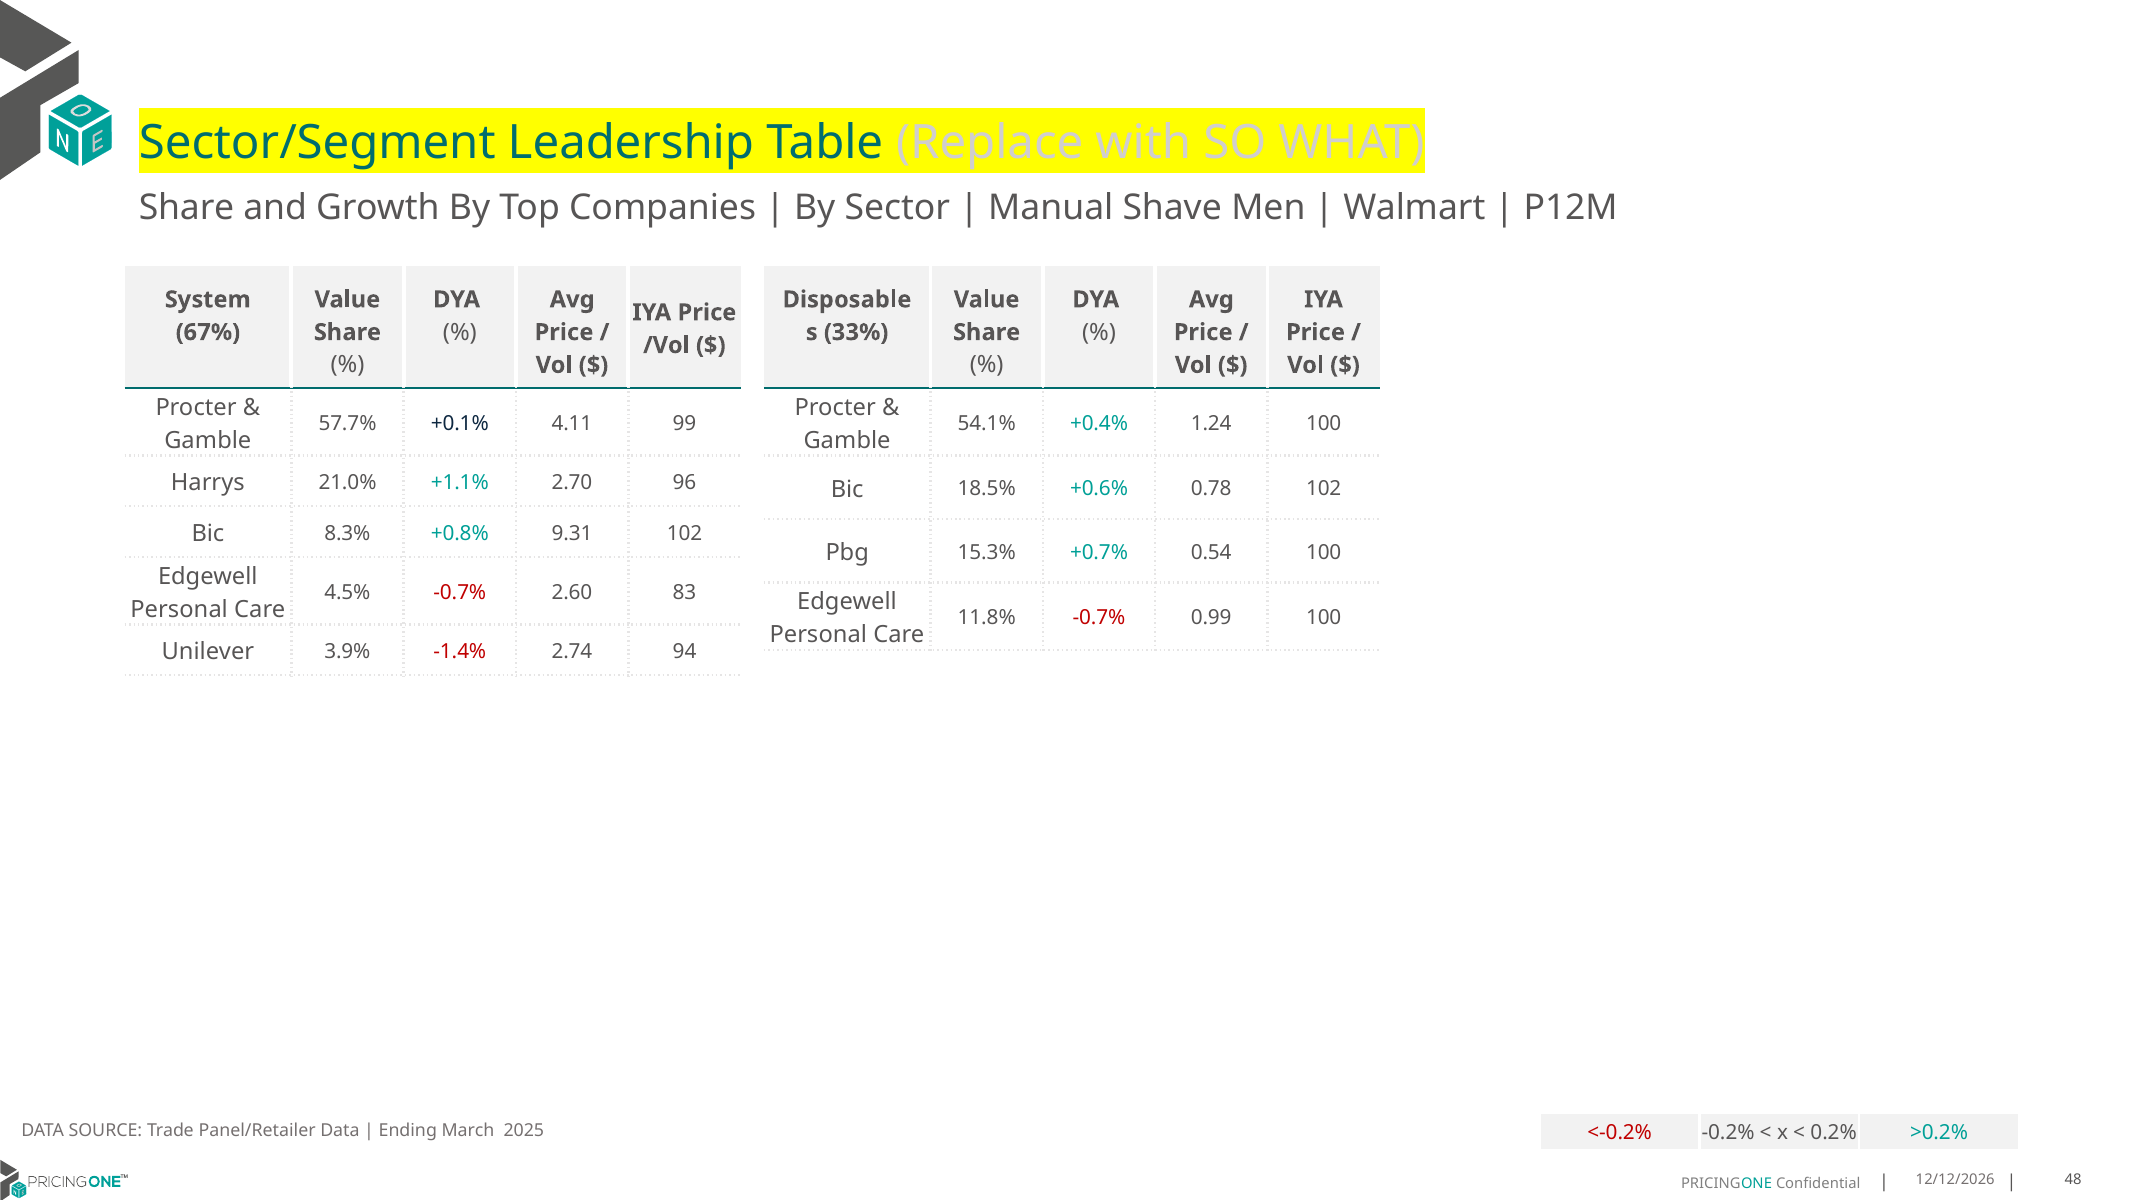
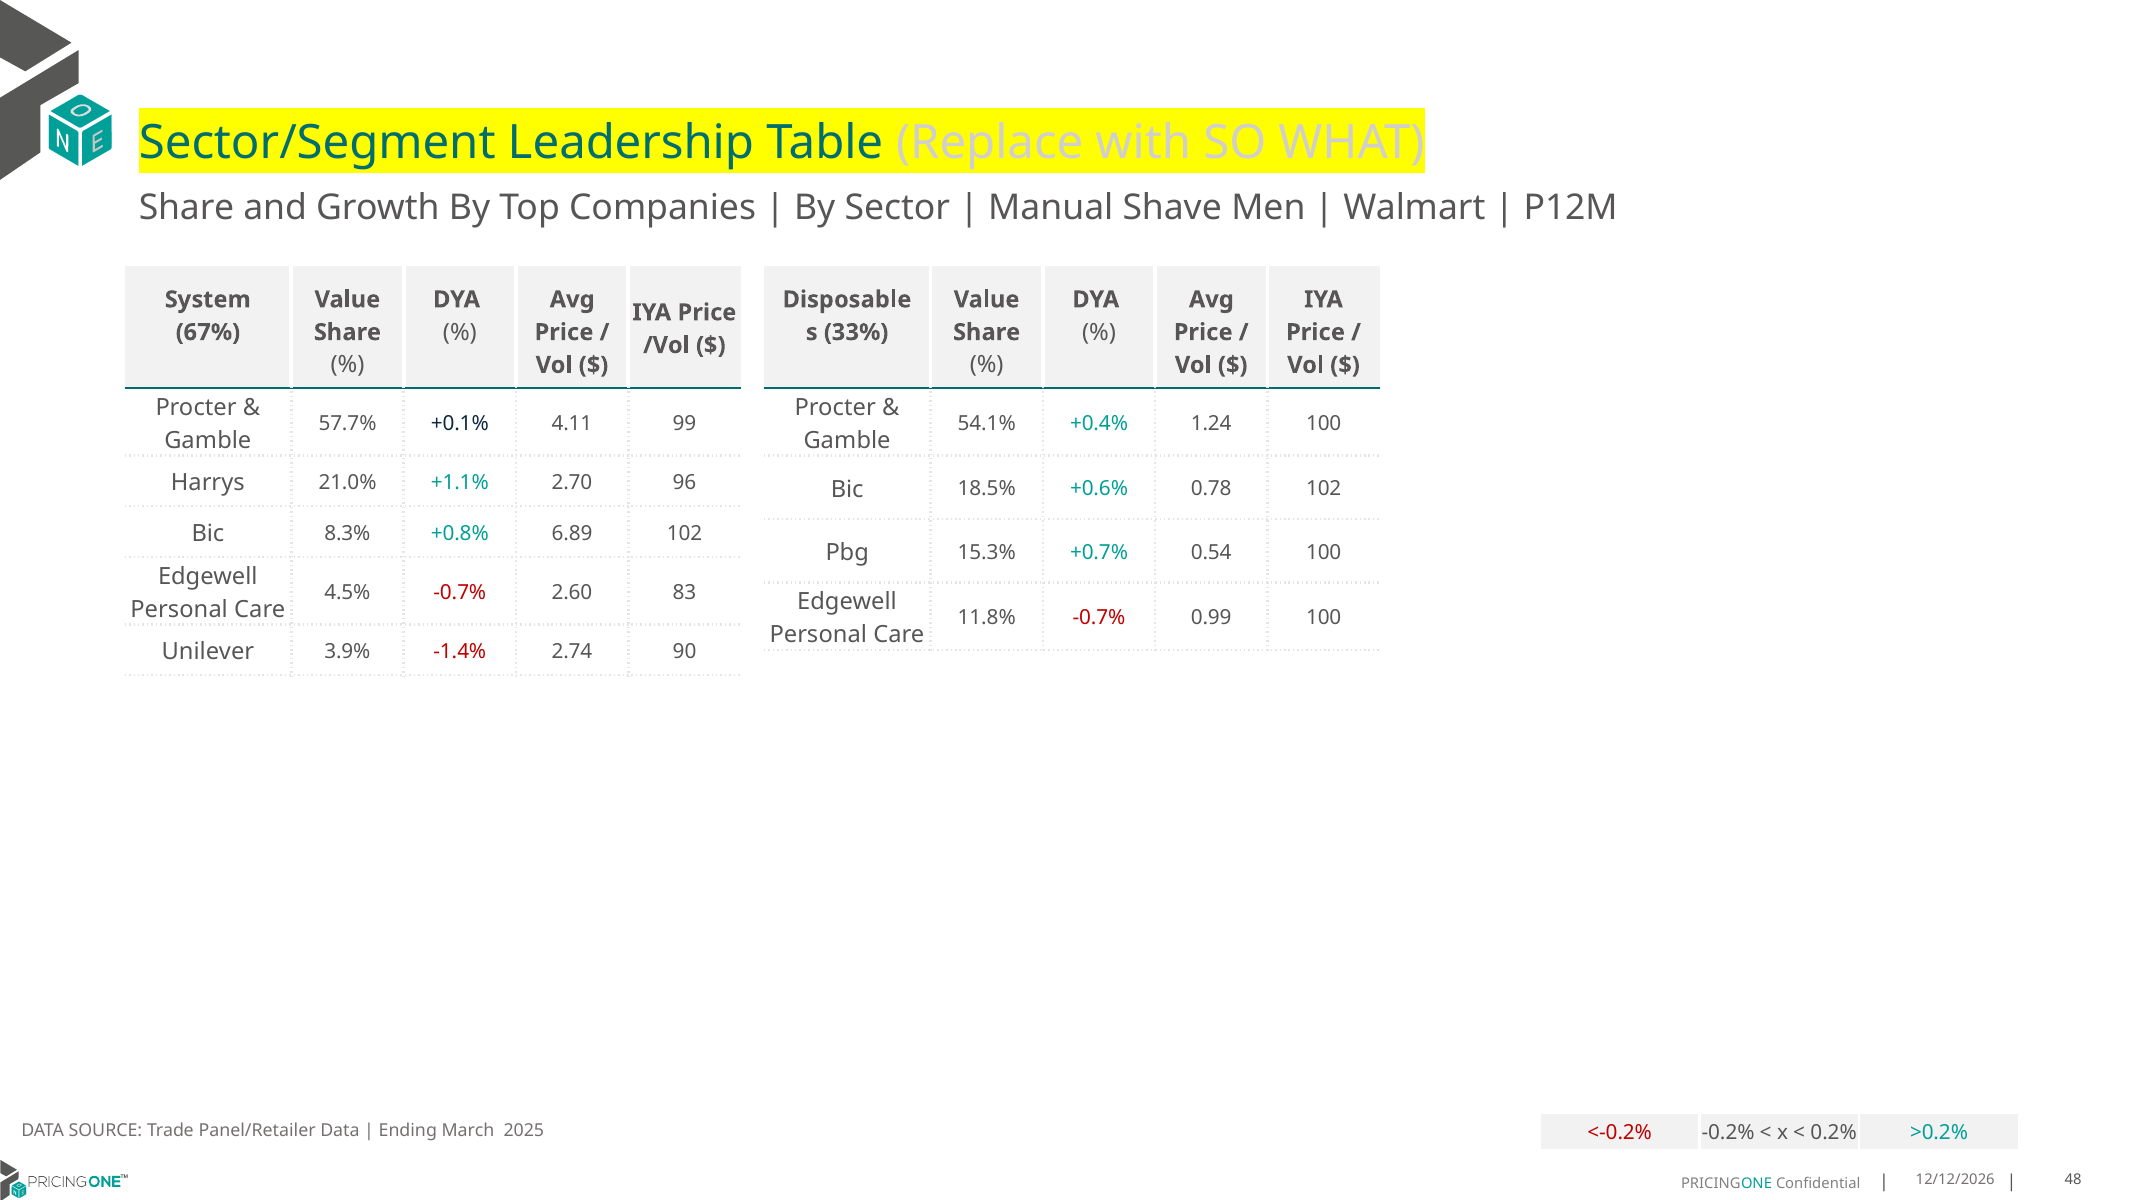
9.31: 9.31 -> 6.89 (572, 533)
94: 94 -> 90 (685, 652)
